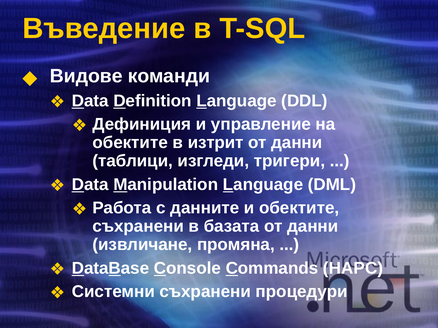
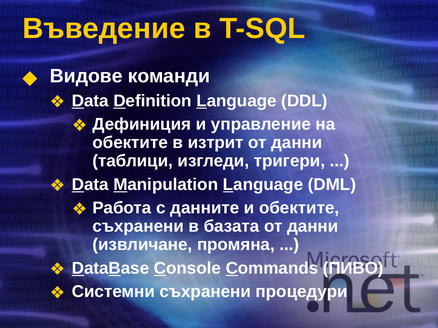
НАРС: НАРС -> ПИВО (353, 269)
